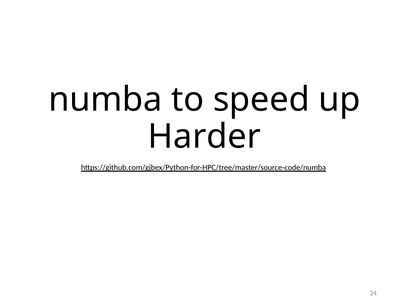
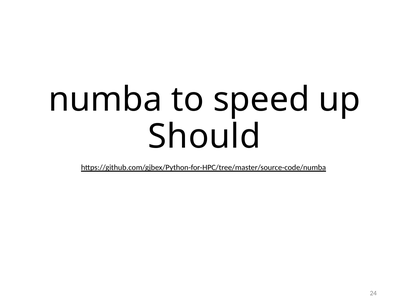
Harder: Harder -> Should (204, 136)
